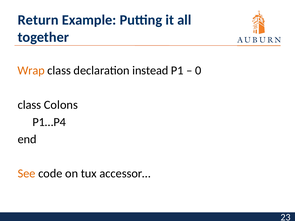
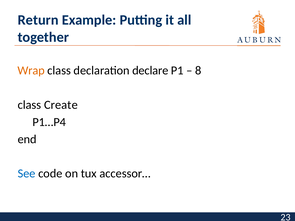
instead: instead -> declare (150, 70)
0: 0 -> 8 (198, 70)
Colons: Colons -> Create (61, 105)
See colour: orange -> blue (27, 174)
